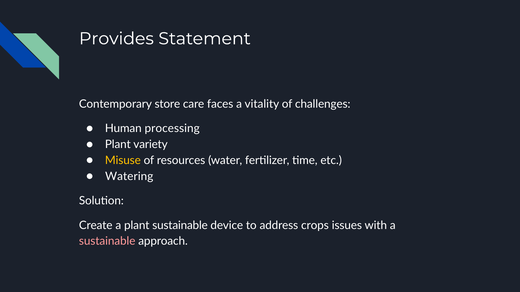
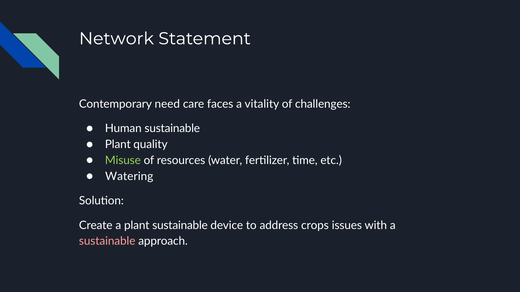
Provides: Provides -> Network (116, 39)
store: store -> need (167, 104)
Human processing: processing -> sustainable (172, 129)
variety: variety -> quality (150, 145)
Misuse colour: yellow -> light green (123, 161)
